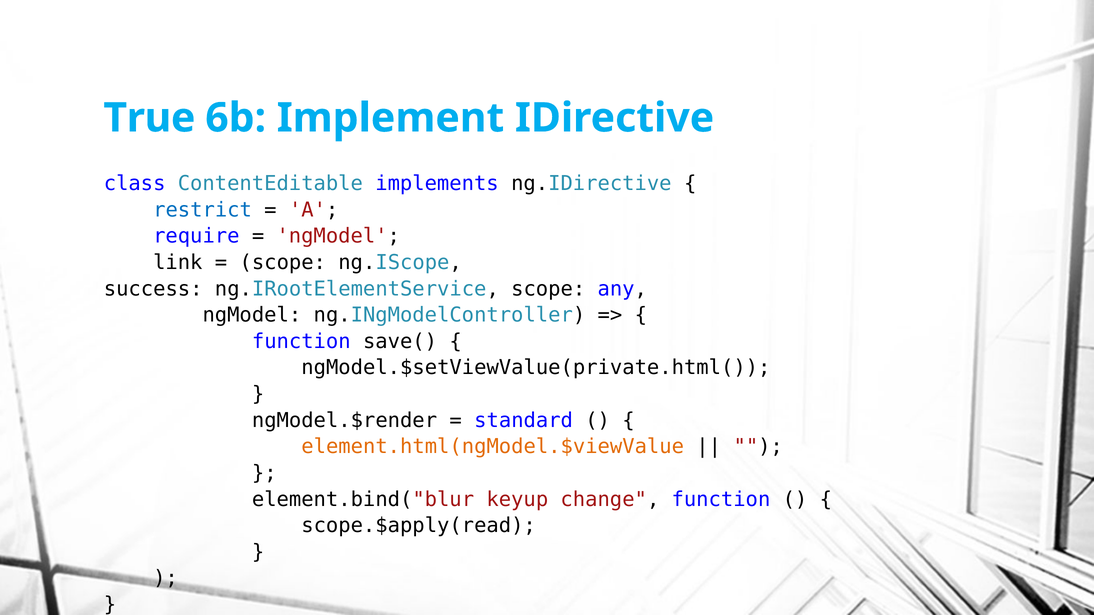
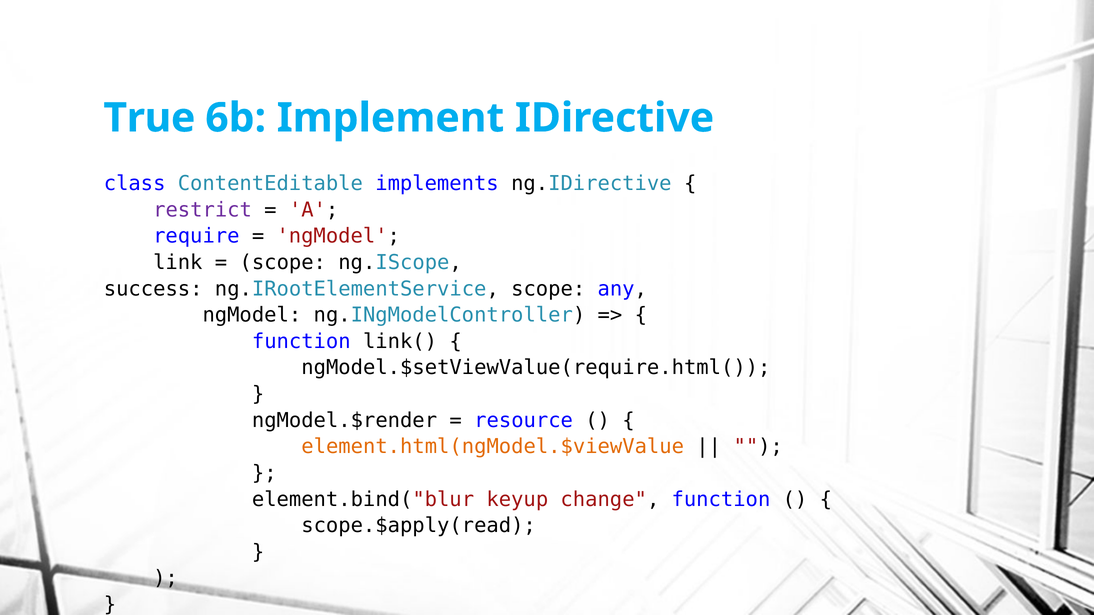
restrict colour: blue -> purple (203, 210)
save(: save( -> link( (400, 342)
ngModel.$setViewValue(private.html(: ngModel.$setViewValue(private.html( -> ngModel.$setViewValue(require.html( (536, 368)
standard: standard -> resource (524, 421)
